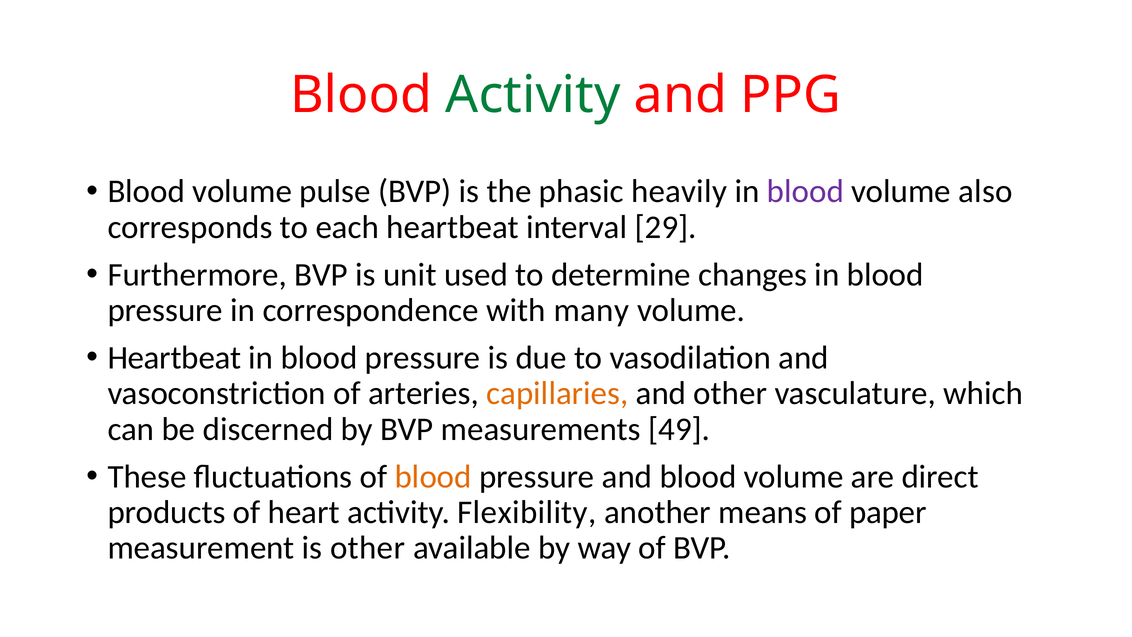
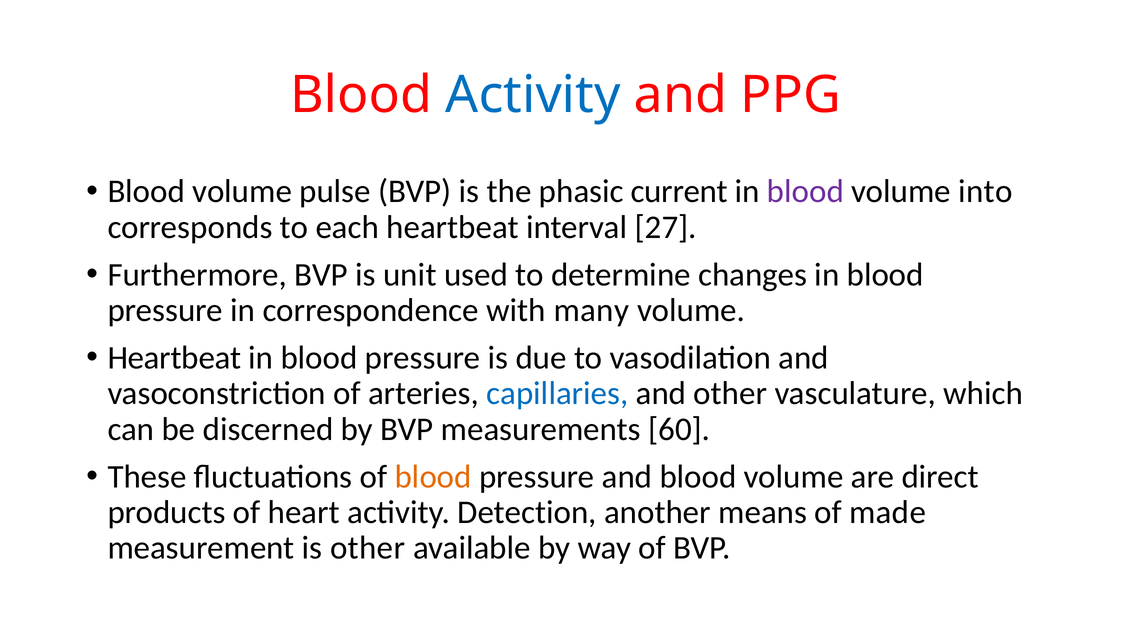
Activity colour: green -> blue (533, 95)
heavily: heavily -> current (679, 191)
also: also -> into (985, 191)
29: 29 -> 27 (666, 227)
capillaries colour: orange -> blue (557, 393)
49: 49 -> 60 (679, 429)
Flexibility: Flexibility -> Detection (527, 512)
paper: paper -> made (888, 512)
